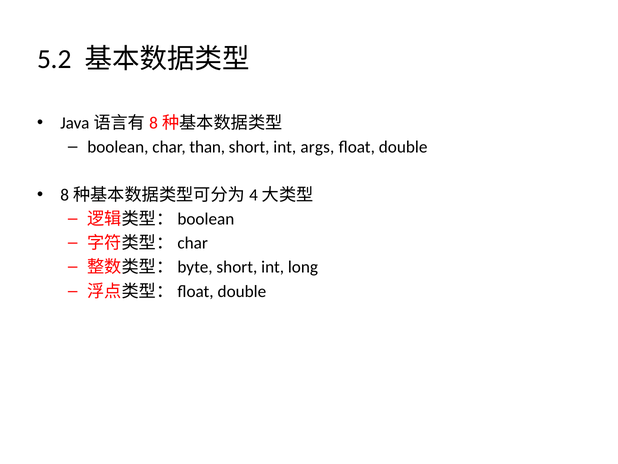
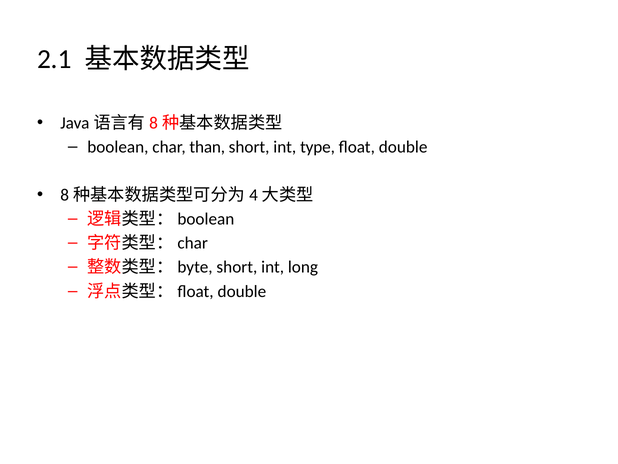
5.2: 5.2 -> 2.1 (54, 59)
args: args -> type (318, 147)
